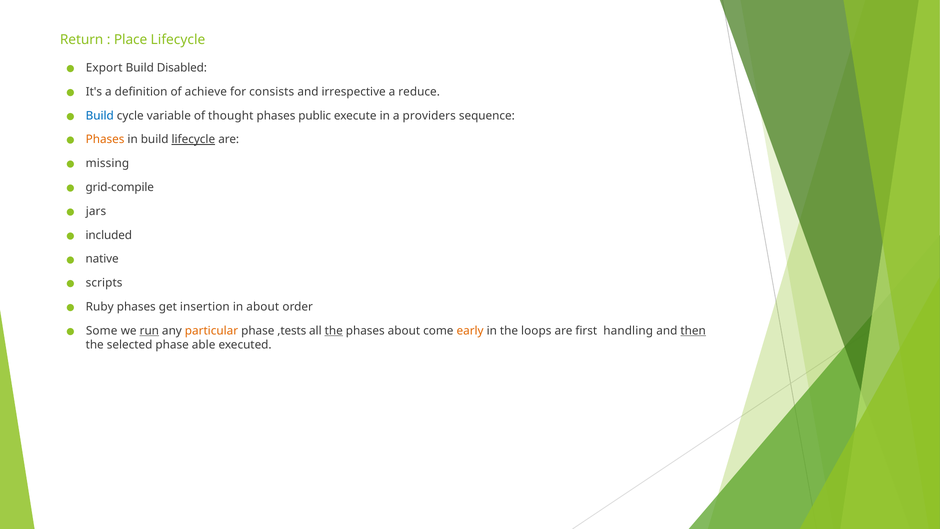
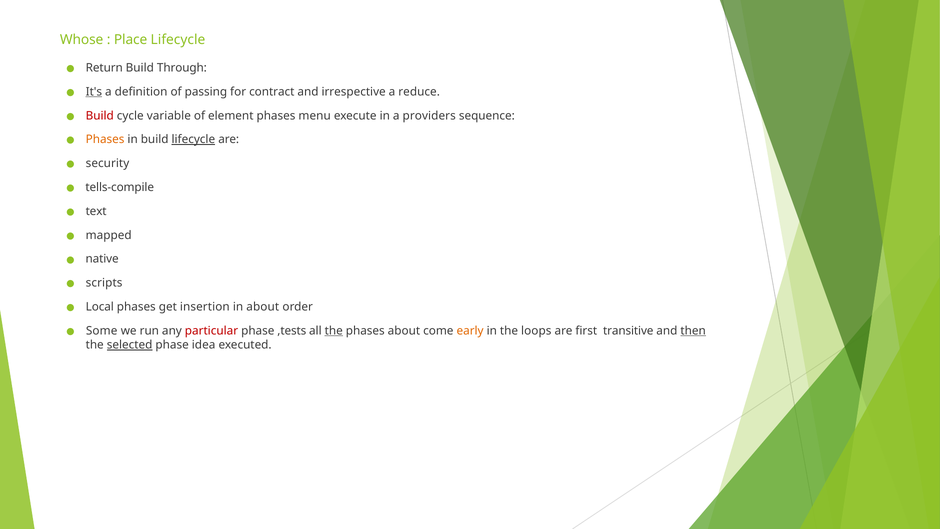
Return: Return -> Whose (82, 40)
Export: Export -> Return (104, 68)
Disabled: Disabled -> Through (182, 68)
It's underline: none -> present (94, 92)
achieve: achieve -> passing (206, 92)
consists: consists -> contract (272, 92)
Build colour: blue -> red (100, 116)
thought: thought -> element (231, 116)
public: public -> menu (315, 116)
missing: missing -> security (107, 163)
grid-compile: grid-compile -> tells-compile (120, 187)
jars: jars -> text (96, 211)
included: included -> mapped (109, 235)
Ruby: Ruby -> Local (100, 307)
run underline: present -> none (149, 331)
particular colour: orange -> red (211, 331)
handling: handling -> transitive (628, 331)
selected underline: none -> present (130, 345)
able: able -> idea (204, 345)
